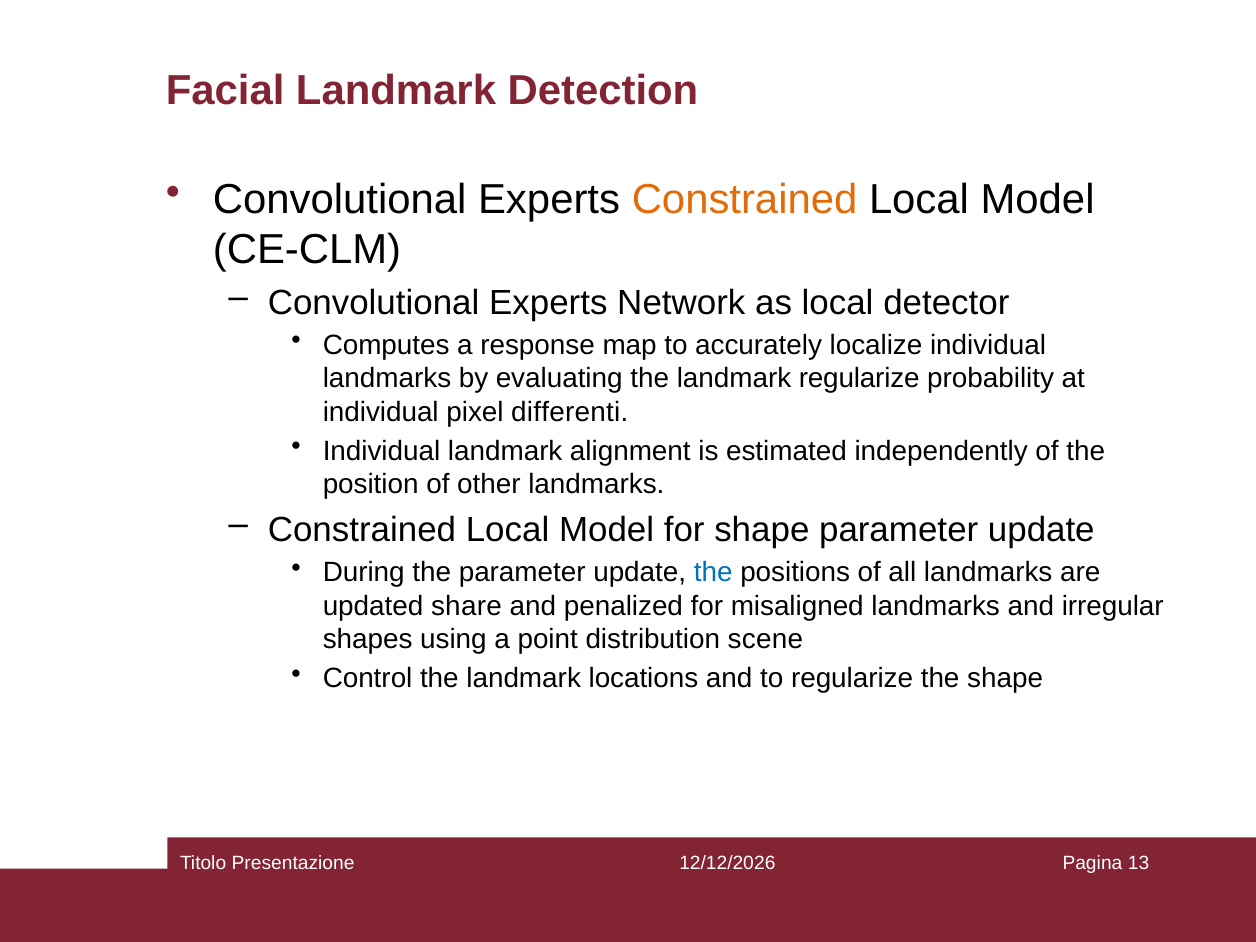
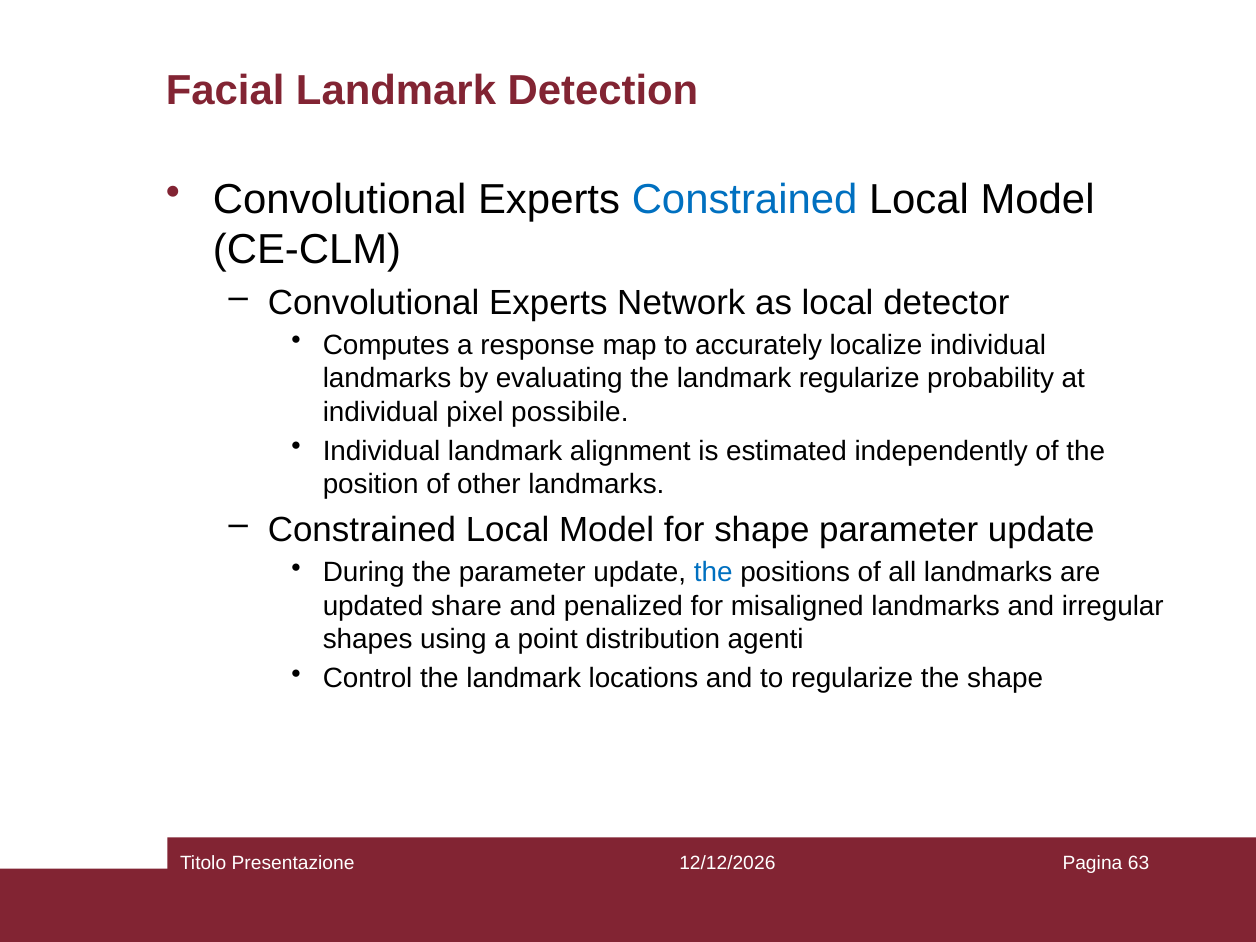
Constrained colour: orange -> blue (745, 200)
differenti: differenti -> possibile (570, 412)
scene: scene -> agenti (766, 640)
13: 13 -> 63 (1139, 863)
